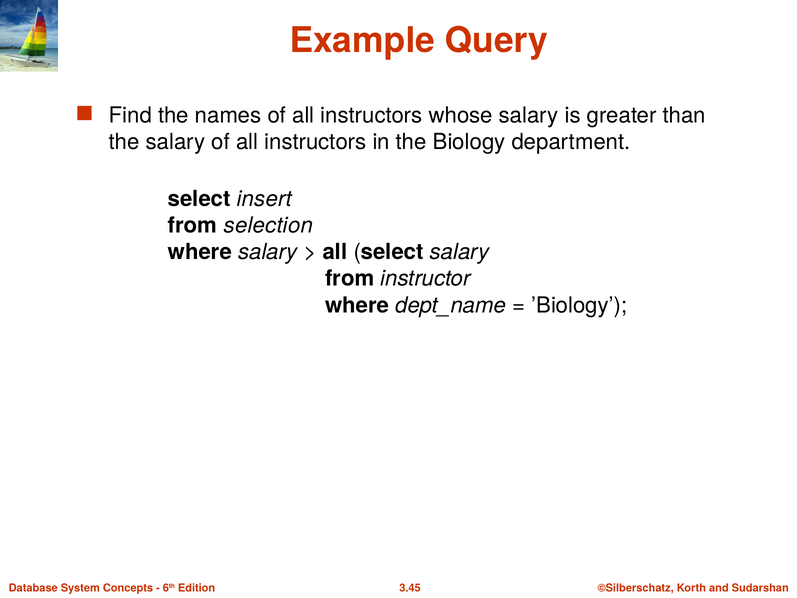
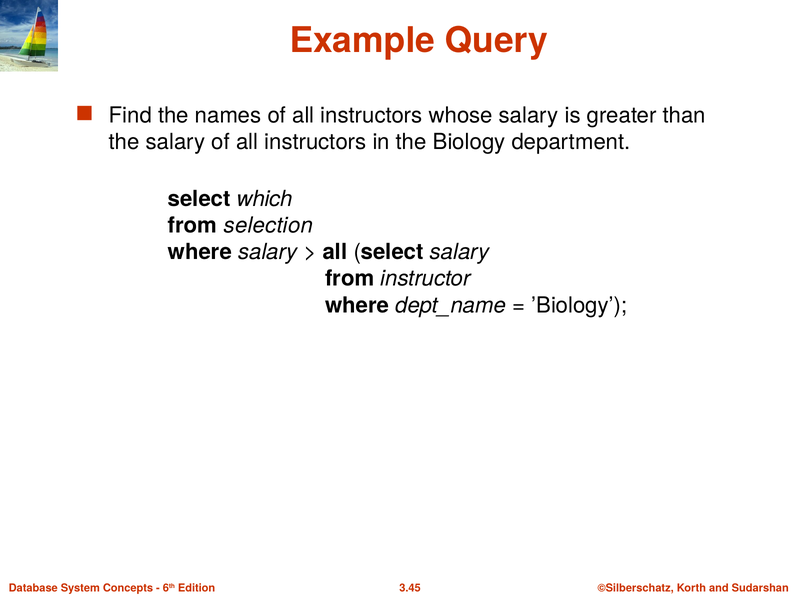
insert: insert -> which (265, 199)
